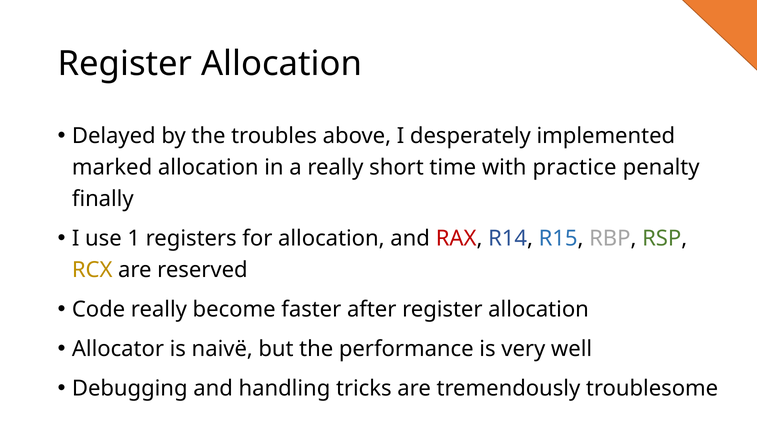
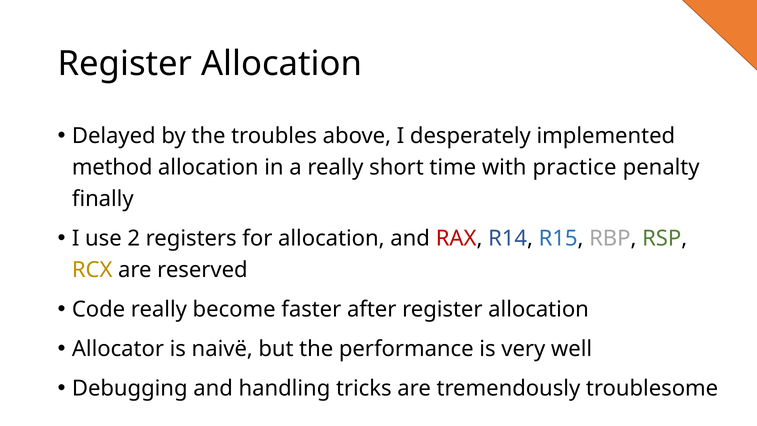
marked: marked -> method (112, 168)
1: 1 -> 2 (134, 239)
